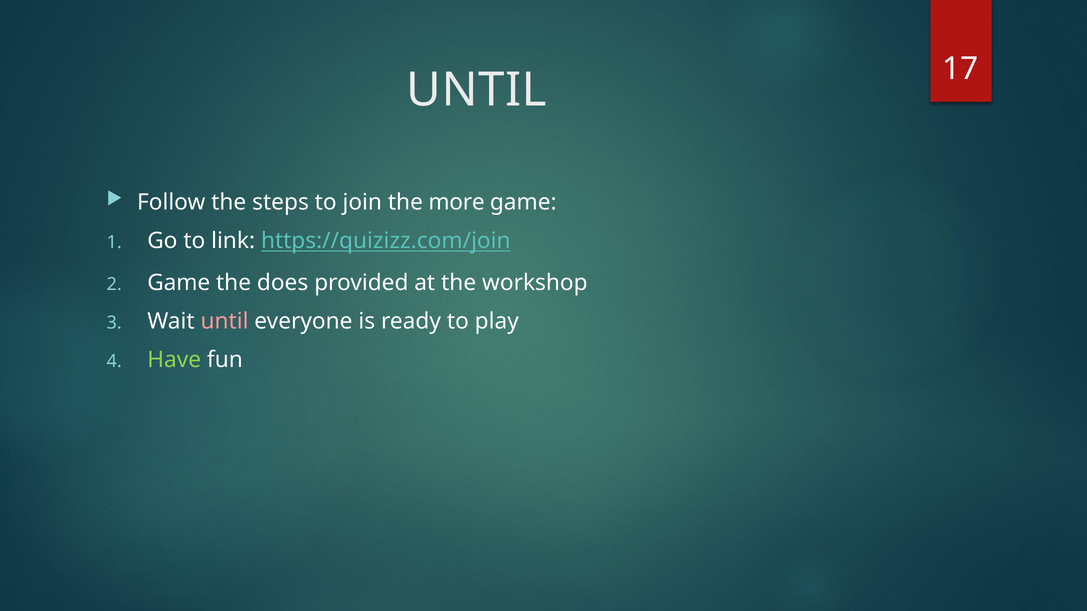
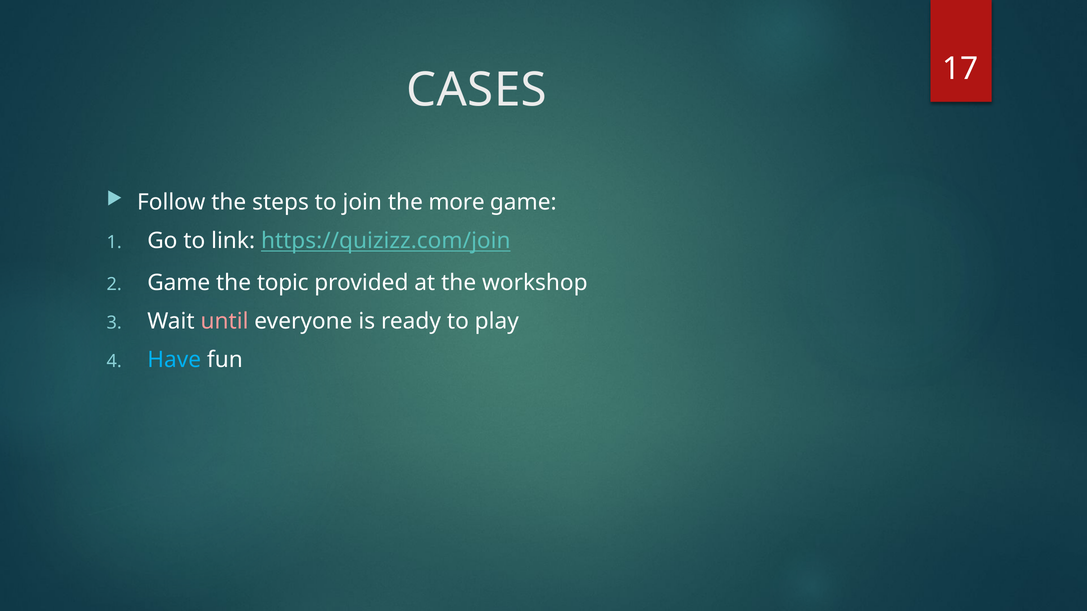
UNTIL: UNTIL -> CASES (477, 90)
does: does -> topic (283, 283)
Have colour: light green -> light blue (174, 360)
